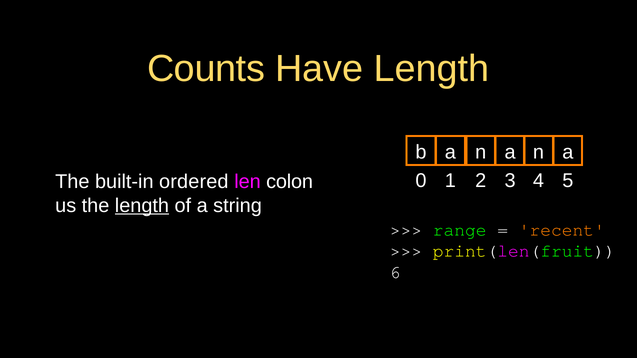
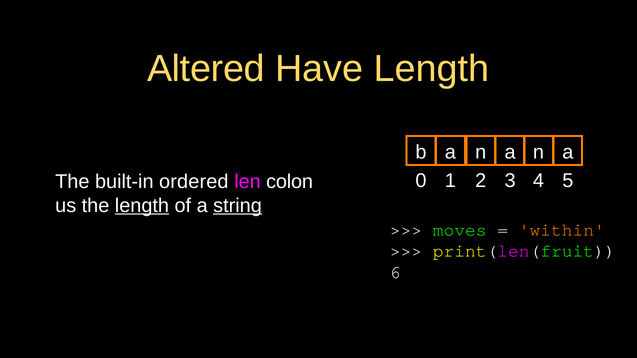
Counts: Counts -> Altered (206, 69)
string underline: none -> present (238, 206)
range: range -> moves (460, 230)
recent: recent -> within (562, 230)
